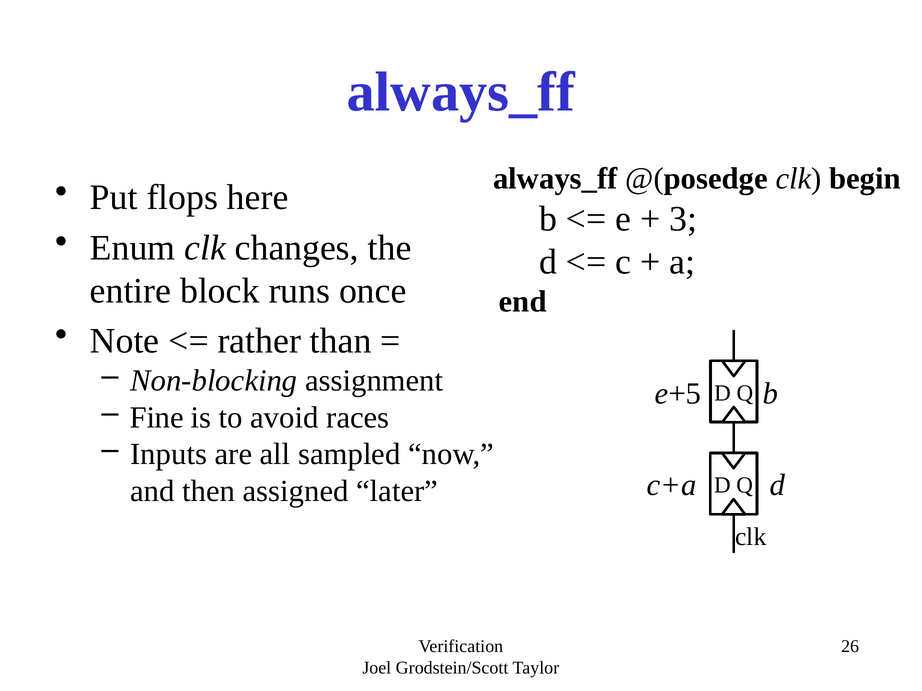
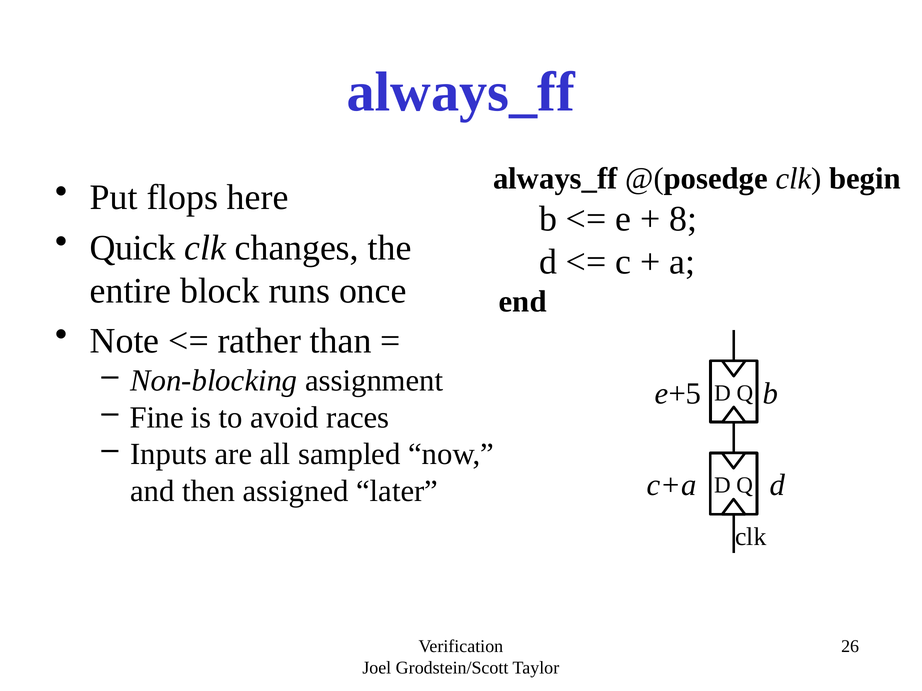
3: 3 -> 8 (683, 219)
Enum: Enum -> Quick (133, 248)
